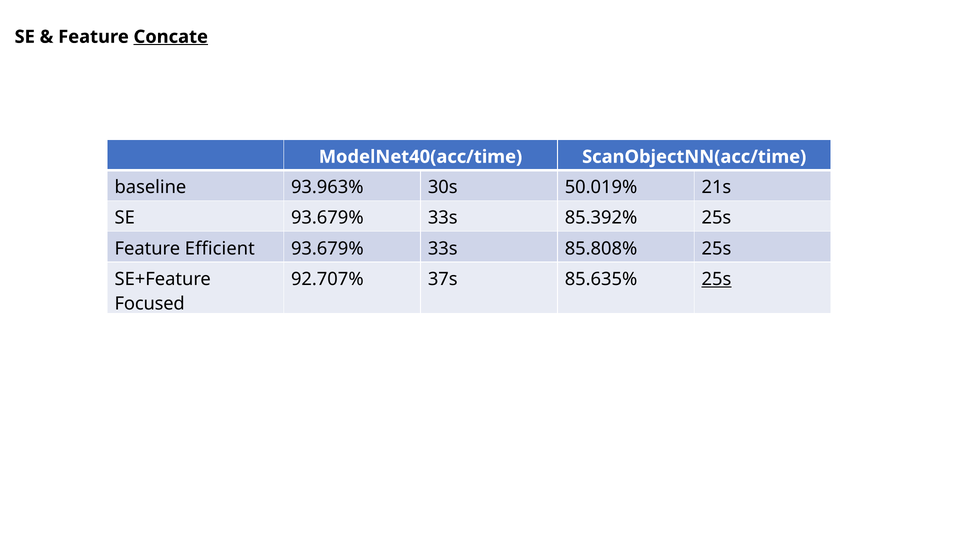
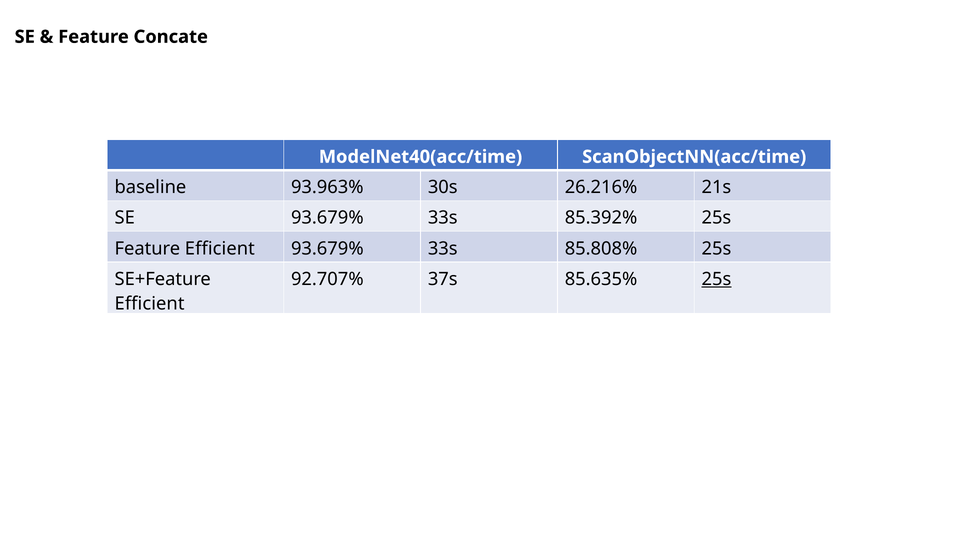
Concate underline: present -> none (171, 37)
50.019%: 50.019% -> 26.216% (601, 187)
Focused: Focused -> Efficient (150, 304)
